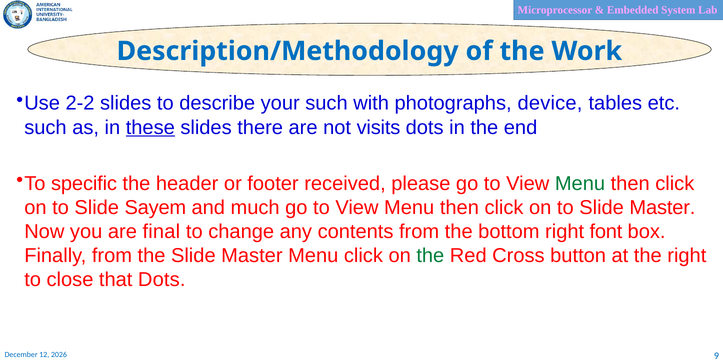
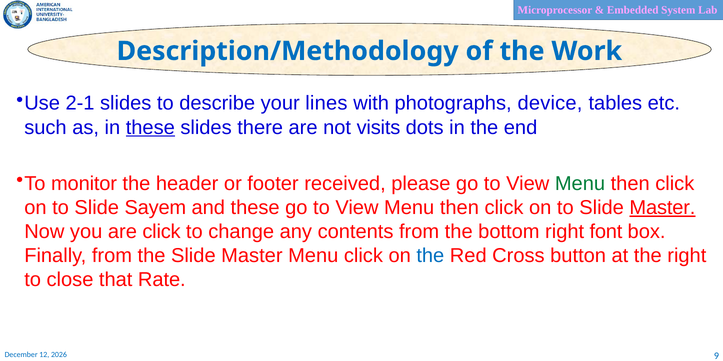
2-2: 2-2 -> 2-1 (80, 103)
your such: such -> lines (326, 103)
specific: specific -> monitor (84, 184)
and much: much -> these (255, 208)
Master underline: none -> present (662, 208)
are final: final -> click (162, 232)
the colour: green -> blue (430, 256)
that Dots: Dots -> Rate (162, 280)
